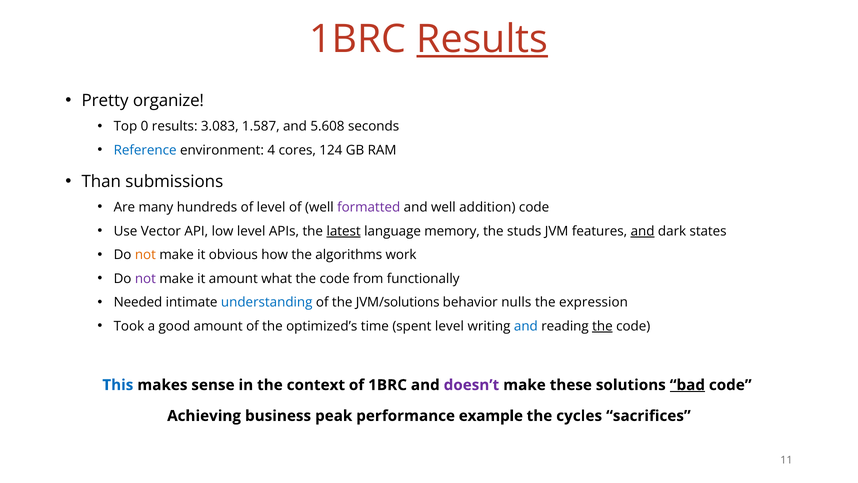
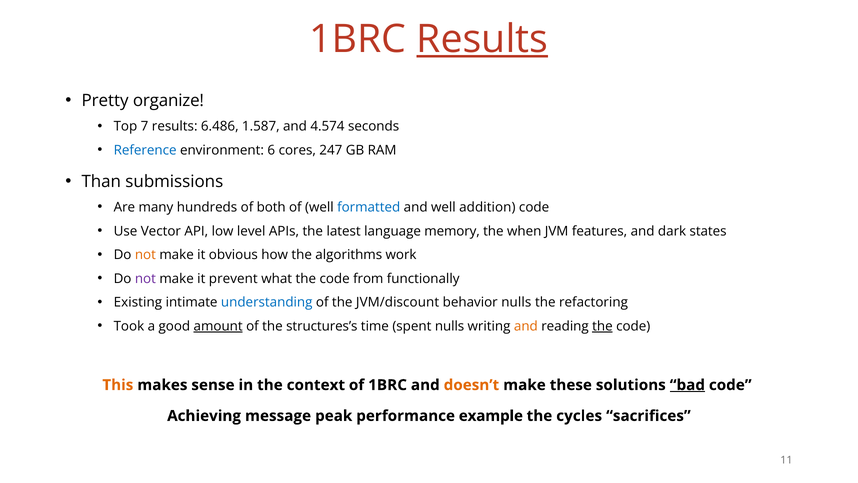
0: 0 -> 7 (145, 126)
3.083: 3.083 -> 6.486 (220, 126)
5.608: 5.608 -> 4.574 (327, 126)
4: 4 -> 6 (271, 150)
124: 124 -> 247 (331, 150)
of level: level -> both (271, 207)
formatted colour: purple -> blue (369, 207)
latest underline: present -> none (344, 231)
studs: studs -> when (524, 231)
and underline: present -> none (643, 231)
it amount: amount -> prevent (233, 278)
Needed: Needed -> Existing (138, 302)
JVM/solutions: JVM/solutions -> JVM/discount (398, 302)
expression: expression -> refactoring (593, 302)
amount underline: none -> present (218, 326)
optimized’s: optimized’s -> structures’s (322, 326)
spent level: level -> nulls (450, 326)
and colour: blue -> orange (526, 326)
This colour: blue -> orange (118, 385)
doesn’t colour: purple -> orange (471, 385)
business: business -> message (278, 416)
